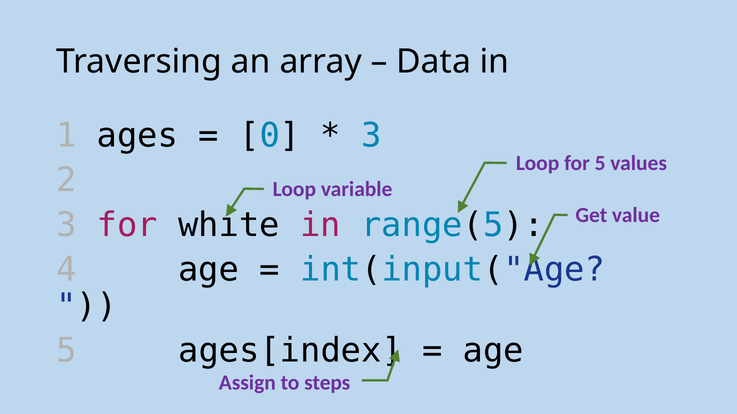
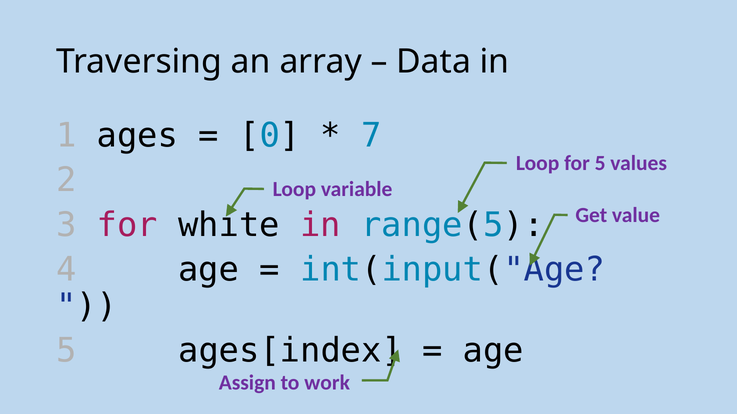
3: 3 -> 7 (371, 136)
steps: steps -> work (327, 383)
